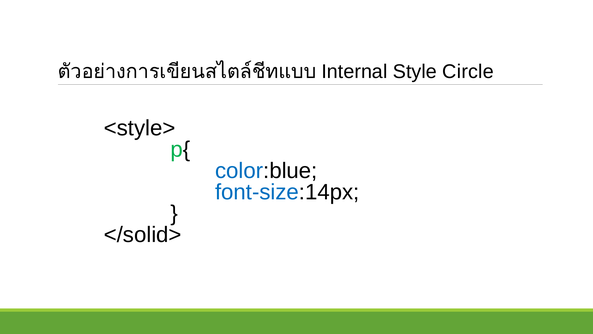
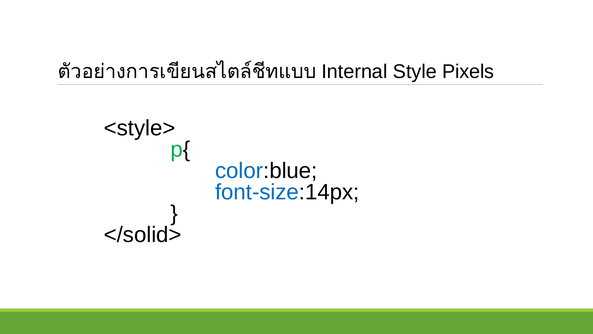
Circle: Circle -> Pixels (468, 72)
